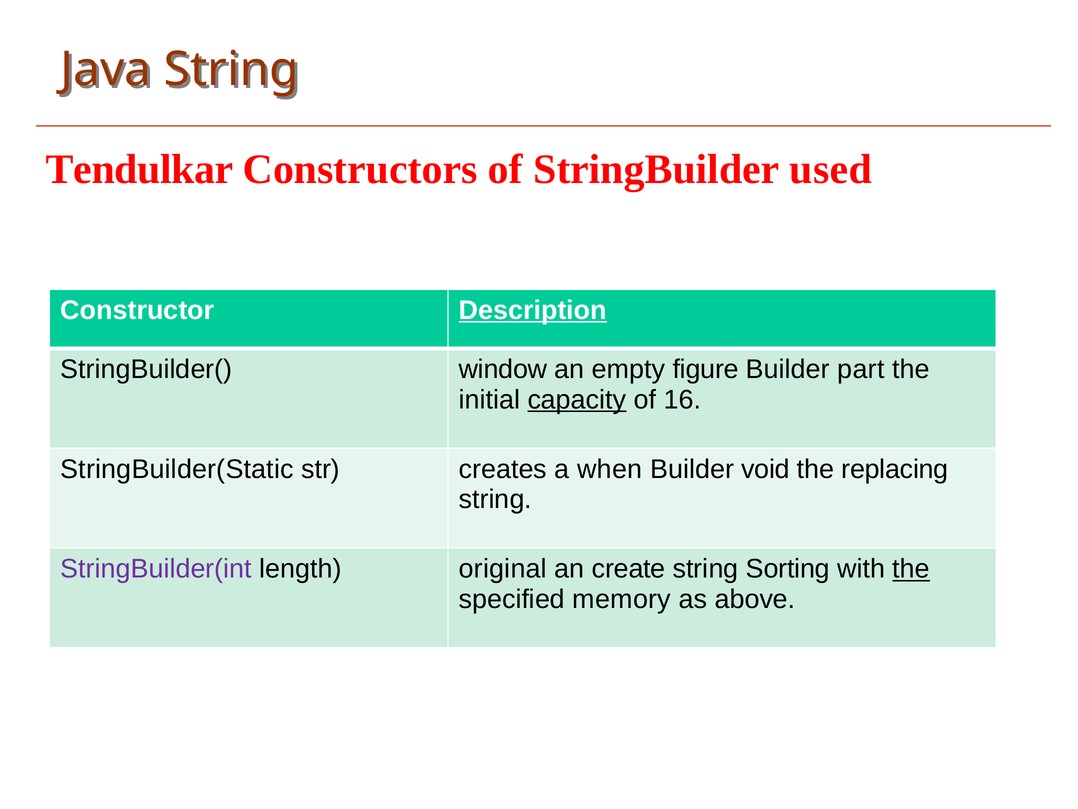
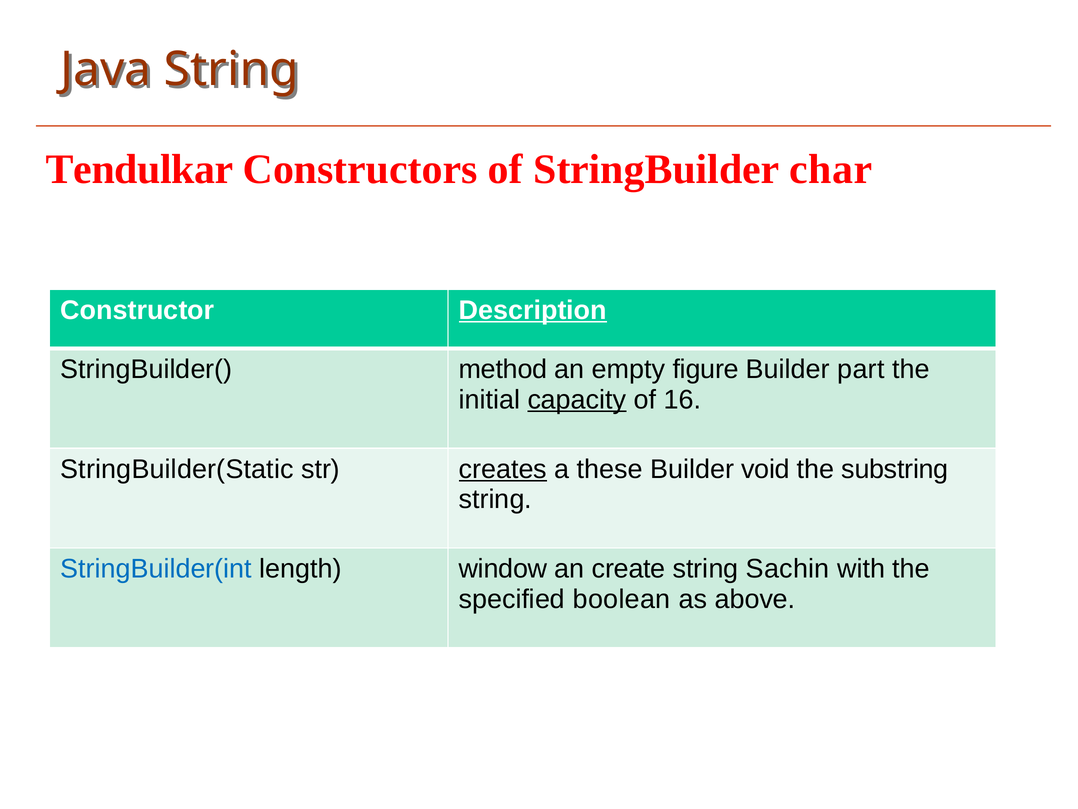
used: used -> char (831, 169)
window: window -> method (503, 369)
creates underline: none -> present (503, 469)
when: when -> these (610, 469)
replacing: replacing -> substring (895, 469)
StringBuilder(int colour: purple -> blue (156, 569)
original: original -> window (503, 569)
Sorting: Sorting -> Sachin (788, 569)
the underline: present -> none (911, 569)
memory: memory -> boolean (622, 599)
